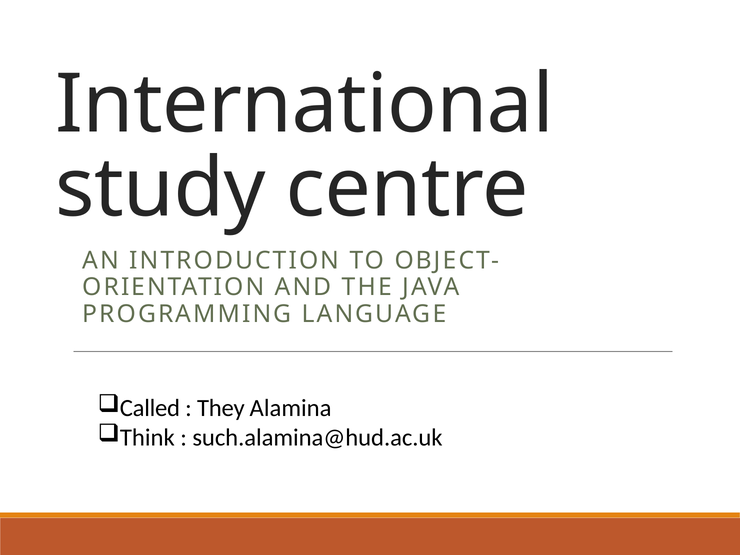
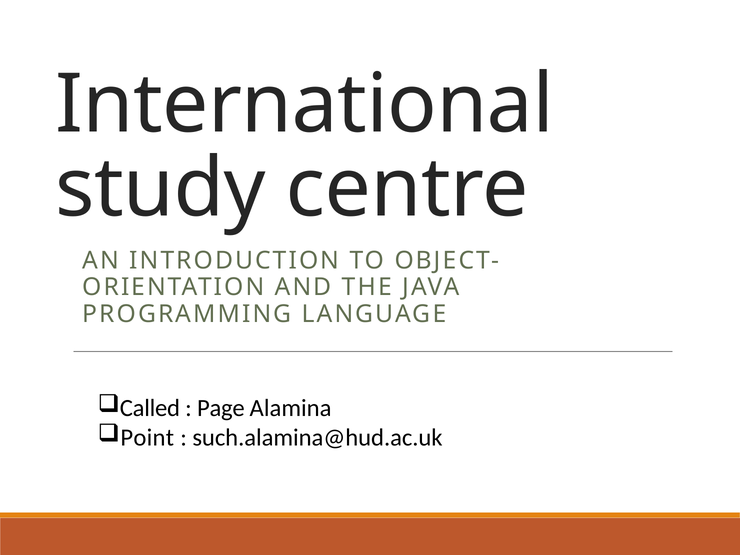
They: They -> Page (221, 408)
Think: Think -> Point (147, 438)
